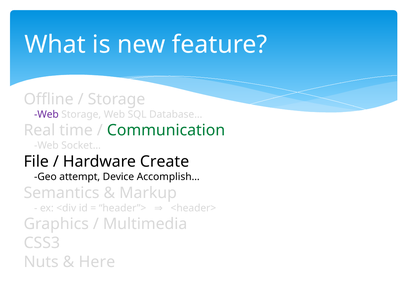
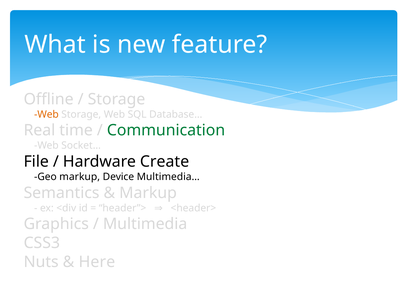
Web colour: purple -> orange (46, 115)
Geo attempt: attempt -> markup (80, 177)
Accomplish…: Accomplish… -> Multimedia… (168, 177)
